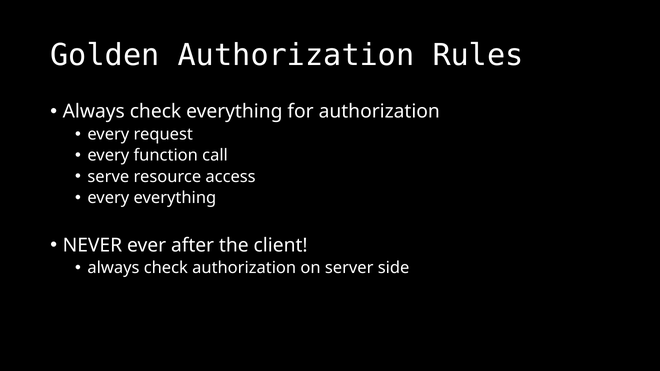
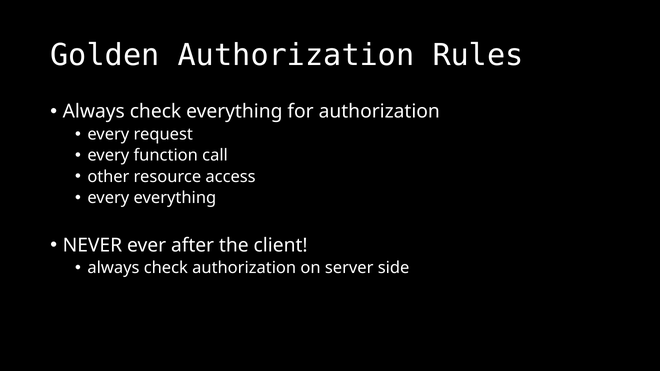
serve: serve -> other (108, 177)
